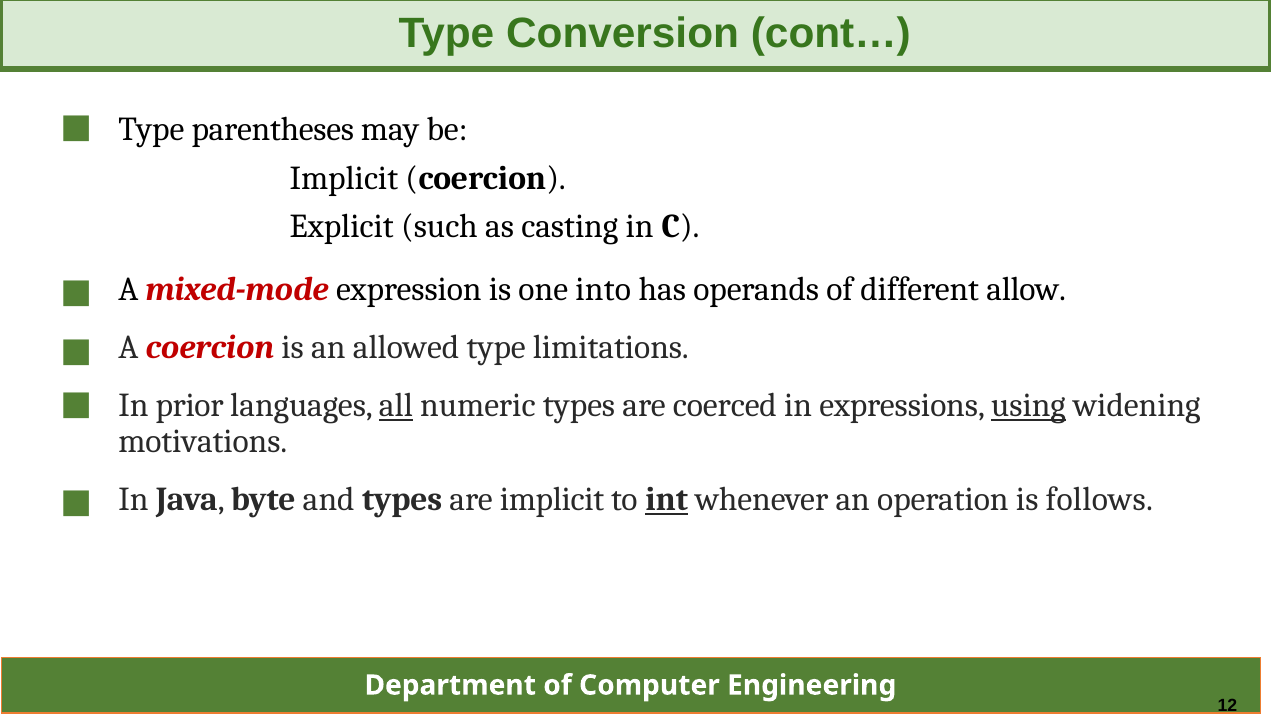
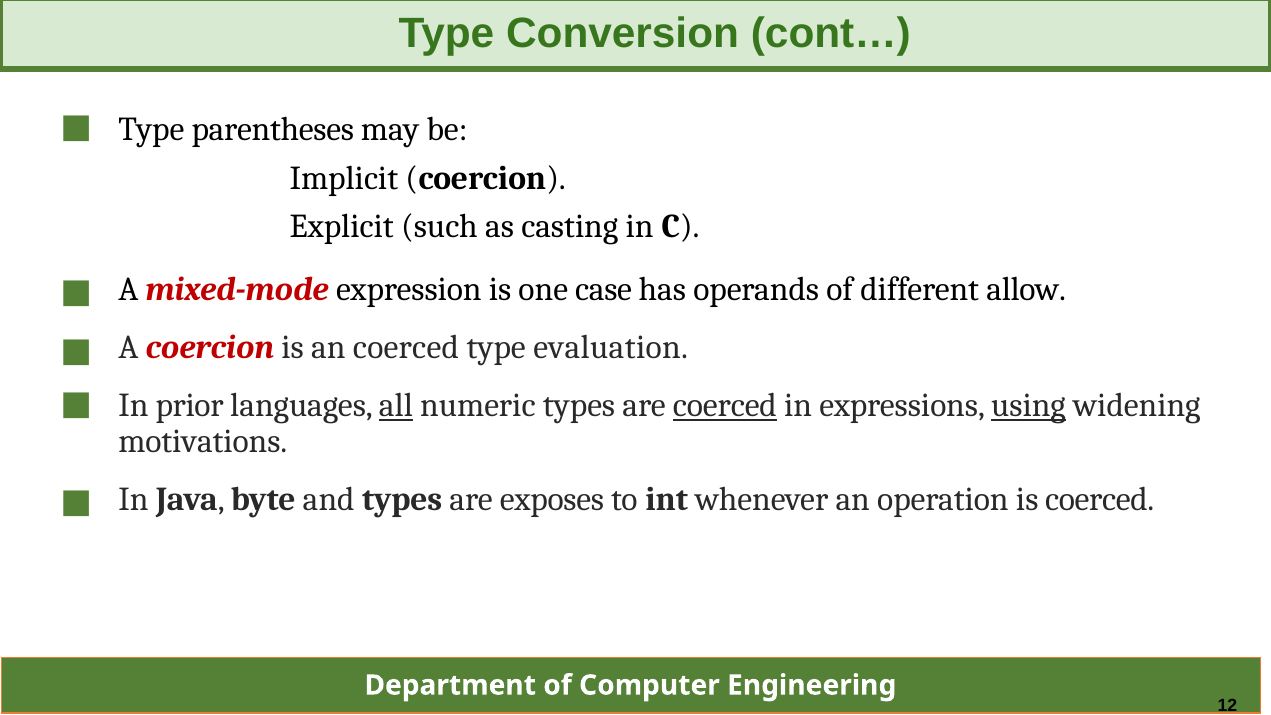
into: into -> case (604, 290)
an allowed: allowed -> coerced (406, 348)
limitations: limitations -> evaluation (611, 348)
coerced underline: none -> present (725, 405)
implicit: implicit -> exposes (552, 499)
int underline: present -> none (667, 499)
is follows: follows -> coerced (1100, 499)
